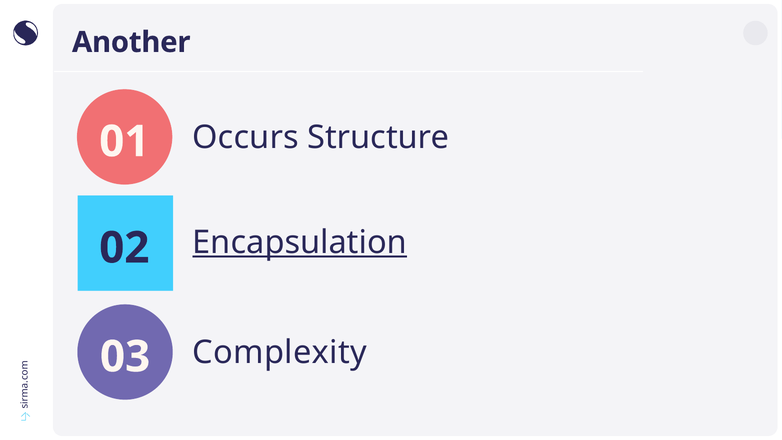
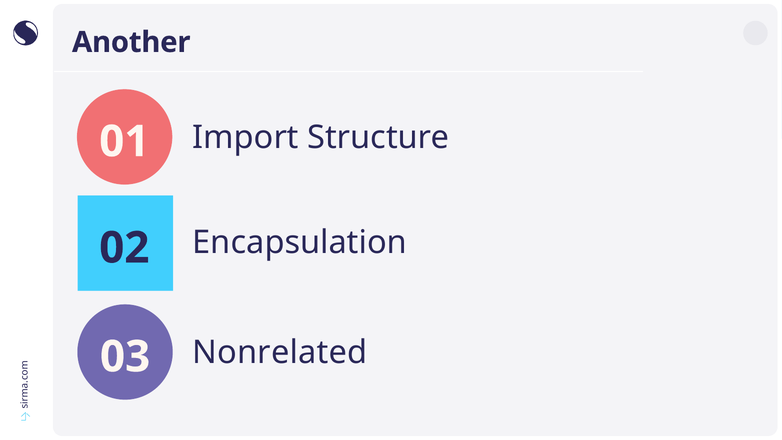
Occurs: Occurs -> Import (246, 137)
Encapsulation underline: present -> none (300, 243)
Complexity: Complexity -> Nonrelated (280, 353)
